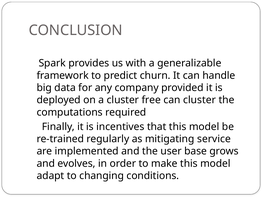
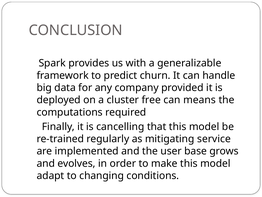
can cluster: cluster -> means (200, 100)
incentives: incentives -> cancelling (120, 126)
